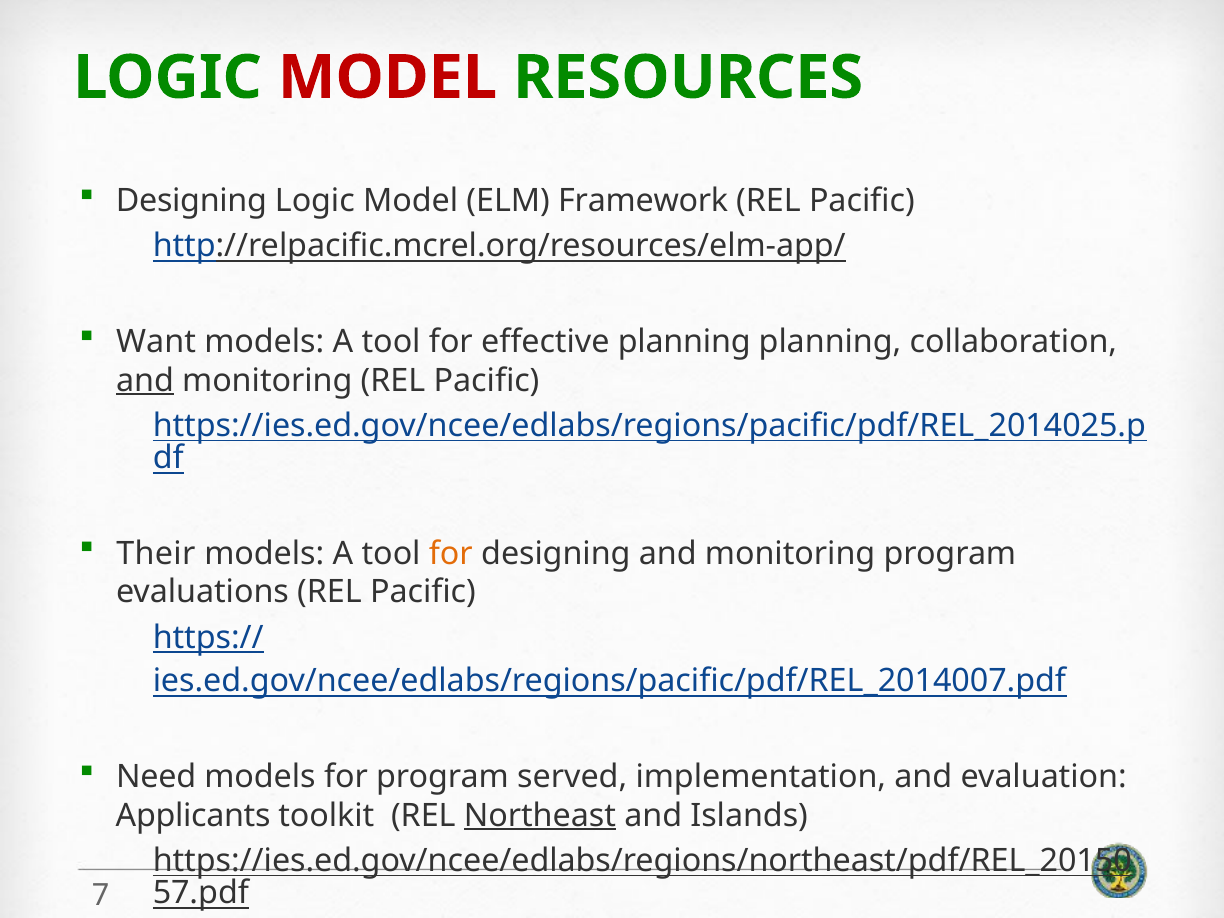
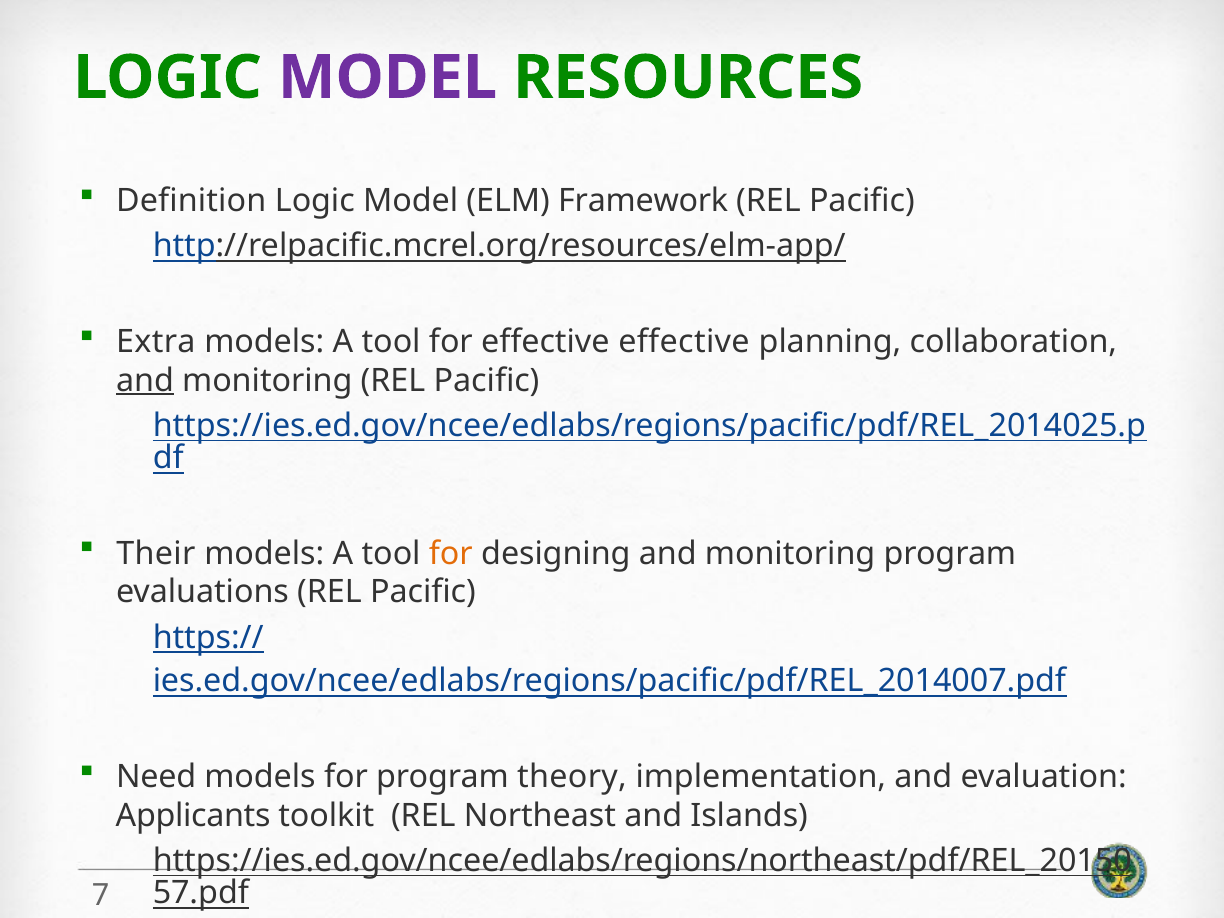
MODEL colour: red -> purple (387, 78)
Designing: Designing -> Definition (191, 201)
Want: Want -> Extra (156, 342)
effective planning: planning -> effective (684, 342)
served: served -> theory (572, 777)
Northeast underline: present -> none (540, 816)
